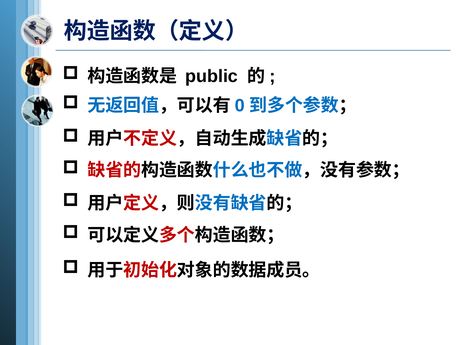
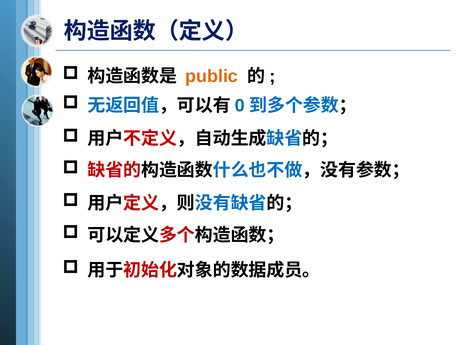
public colour: black -> orange (212, 76)
